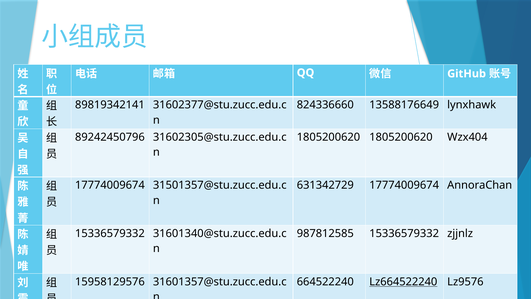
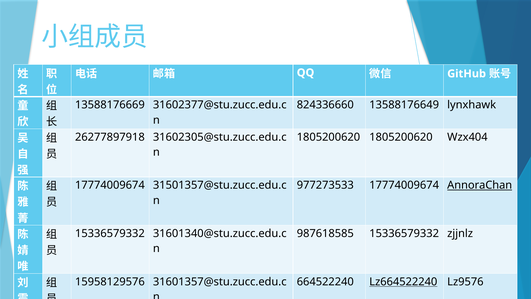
89819342141: 89819342141 -> 13588176669 (110, 105)
89242450796: 89242450796 -> 26277897918 (110, 137)
631342729: 631342729 -> 977273533 (325, 185)
AnnoraChan underline: none -> present (480, 185)
987812585: 987812585 -> 987618585 (325, 233)
